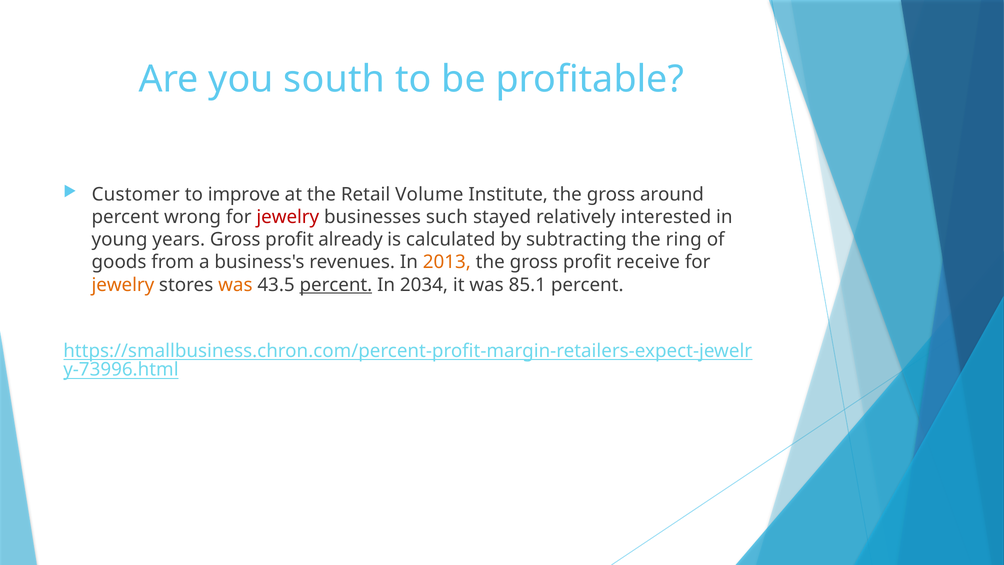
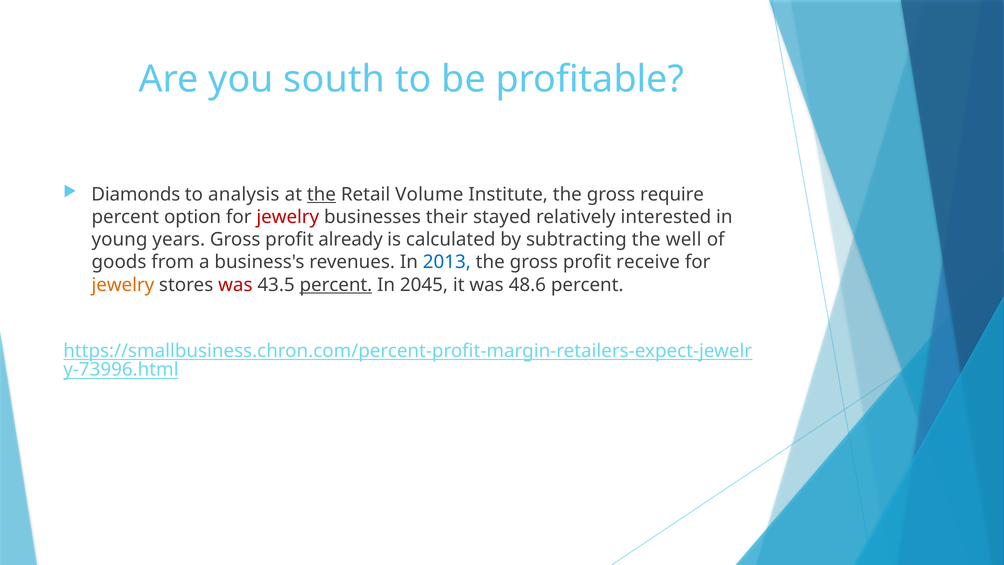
Customer: Customer -> Diamonds (136, 194)
improve: improve -> analysis (244, 194)
the underline: none -> present (321, 194)
around: around -> require (672, 194)
wrong: wrong -> option (193, 217)
such: such -> their (447, 217)
ring: ring -> well (684, 239)
2013 colour: orange -> blue (447, 262)
was colour: orange -> red (235, 285)
2034: 2034 -> 2045 (424, 285)
85.1: 85.1 -> 48.6 (527, 285)
